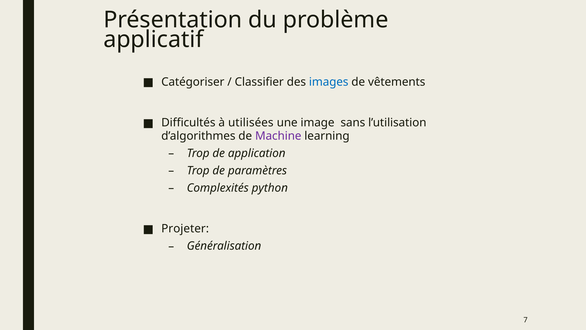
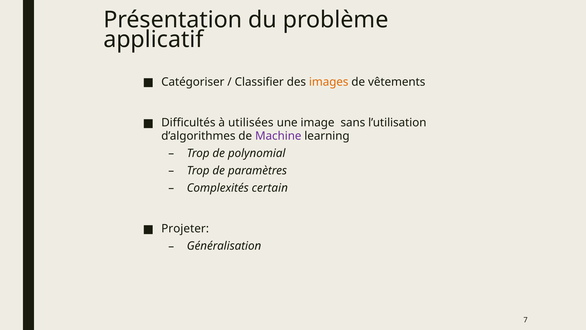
images colour: blue -> orange (329, 82)
application: application -> polynomial (257, 153)
python: python -> certain (270, 188)
